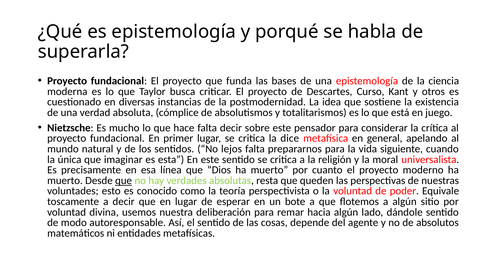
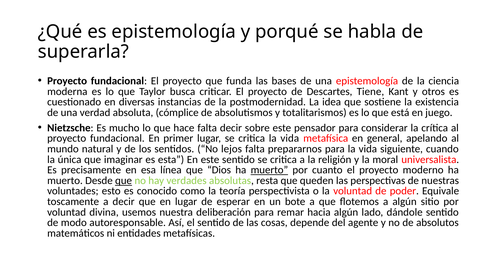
Curso: Curso -> Tiene (370, 92)
critica la dice: dice -> vida (290, 139)
muerto underline: none -> present (269, 170)
